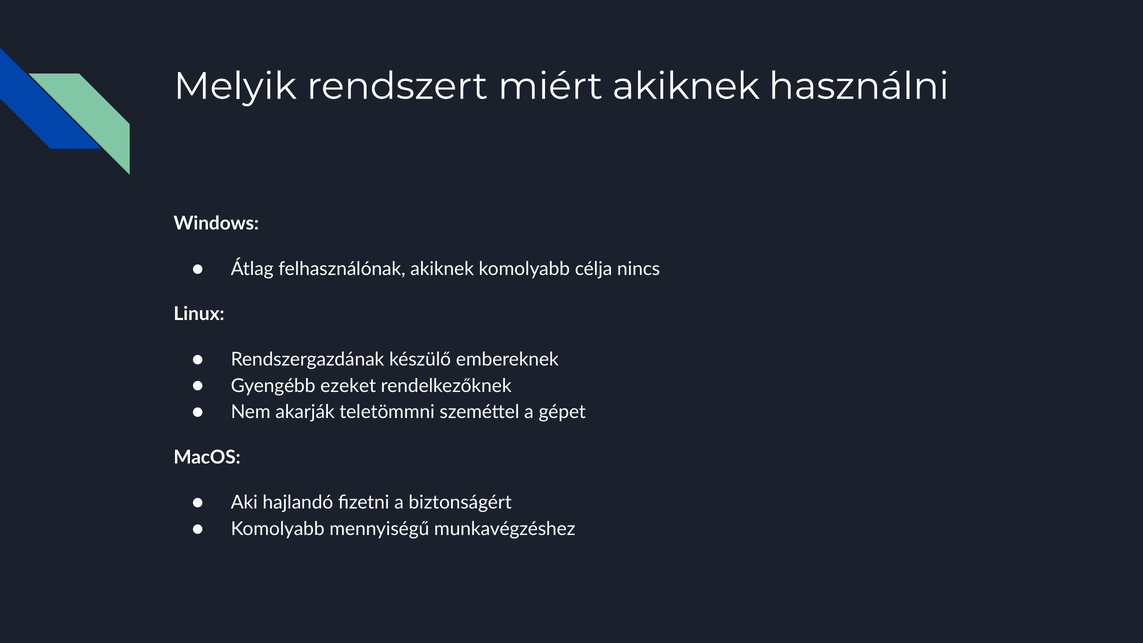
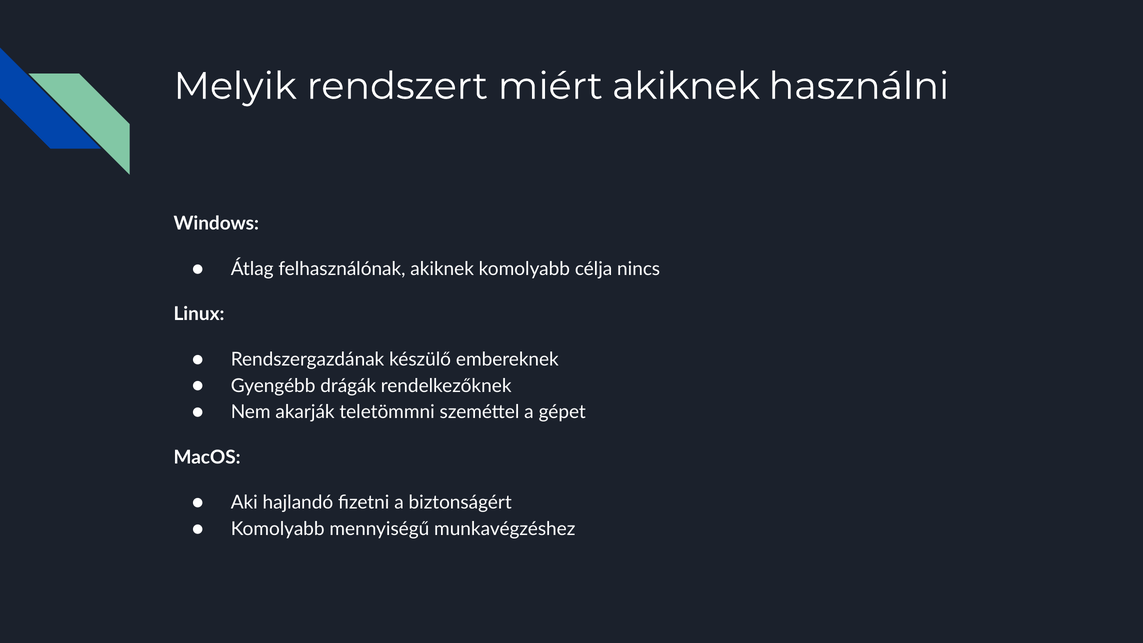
ezeket: ezeket -> drágák (348, 386)
